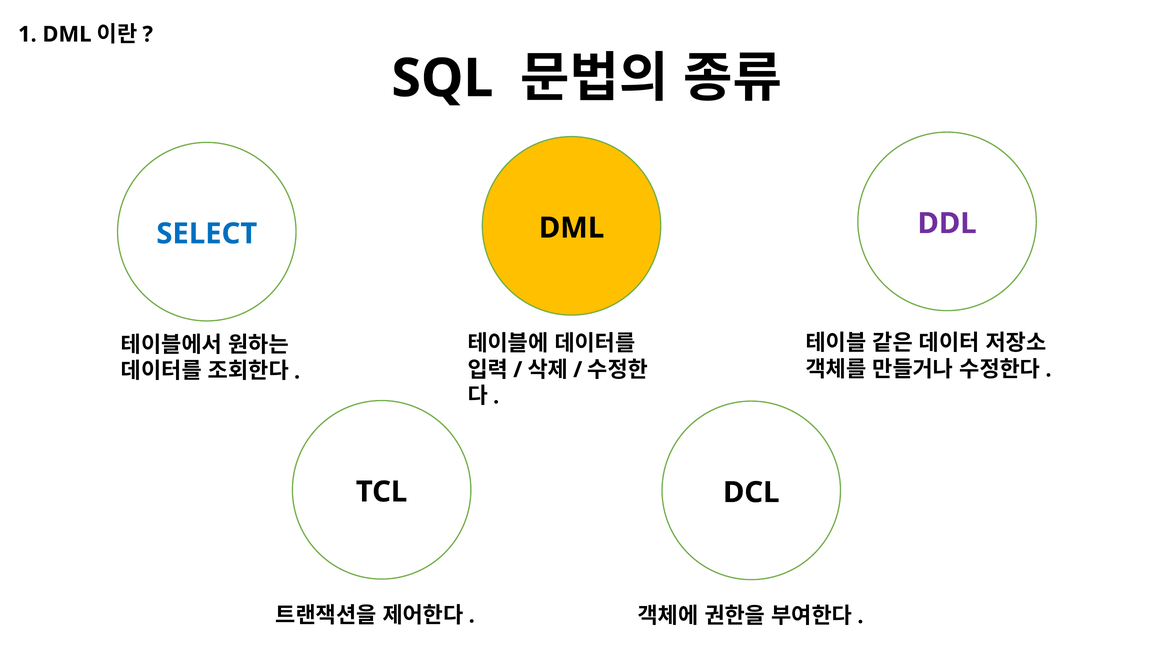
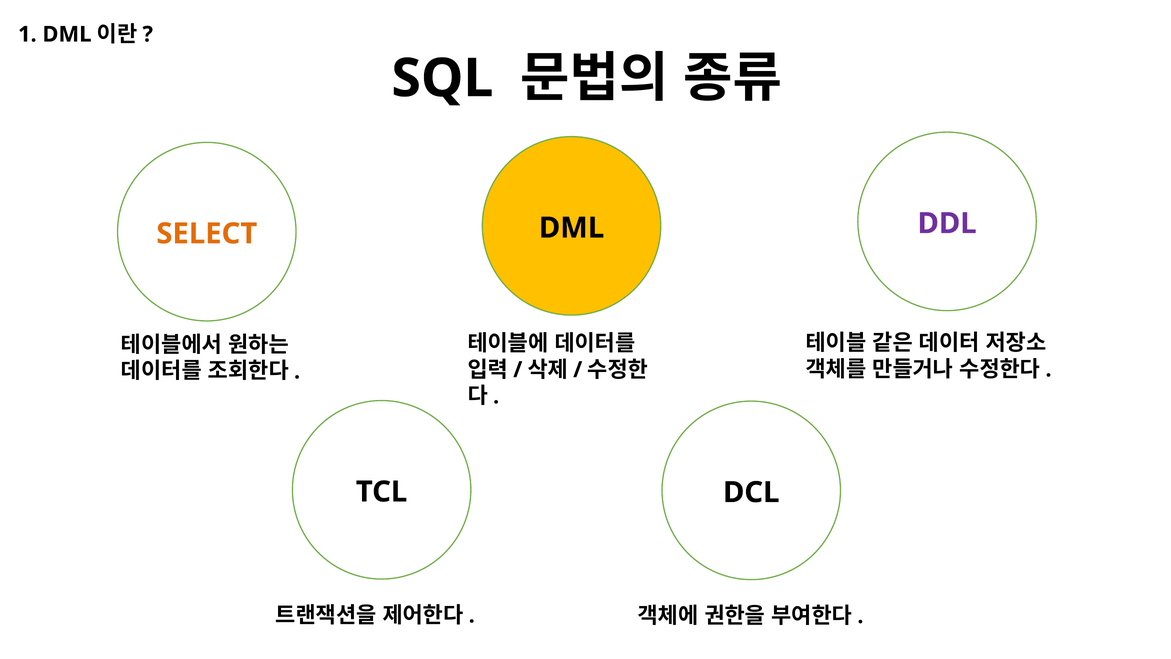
SELECT colour: blue -> orange (207, 234)
